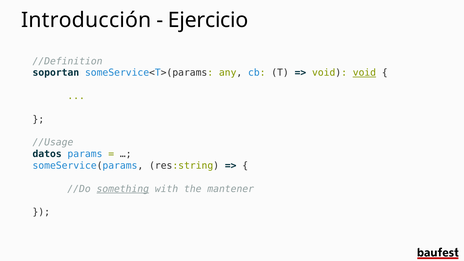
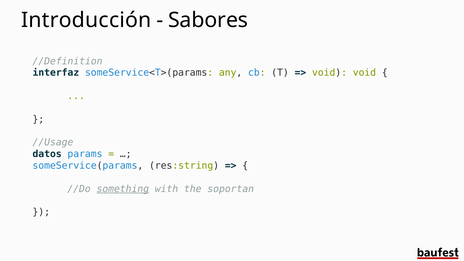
Ejercicio: Ejercicio -> Sabores (208, 20)
soportan: soportan -> interfaz (56, 73)
void underline: present -> none (364, 73)
mantener: mantener -> soportan (231, 189)
